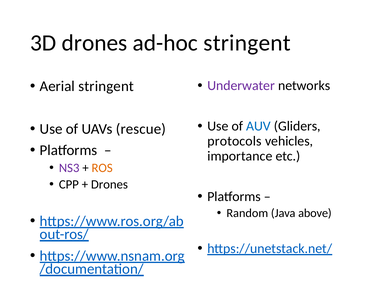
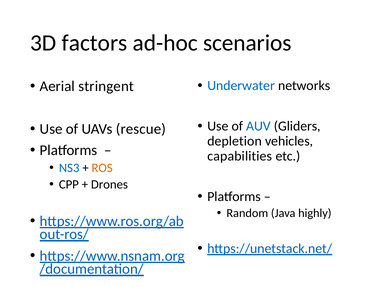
3D drones: drones -> factors (94, 43)
ad-hoc stringent: stringent -> scenarios (247, 43)
Underwater colour: purple -> blue (241, 86)
protocols: protocols -> depletion (235, 141)
importance: importance -> capabilities (240, 156)
NS3 colour: purple -> blue (69, 168)
above: above -> highly (315, 213)
